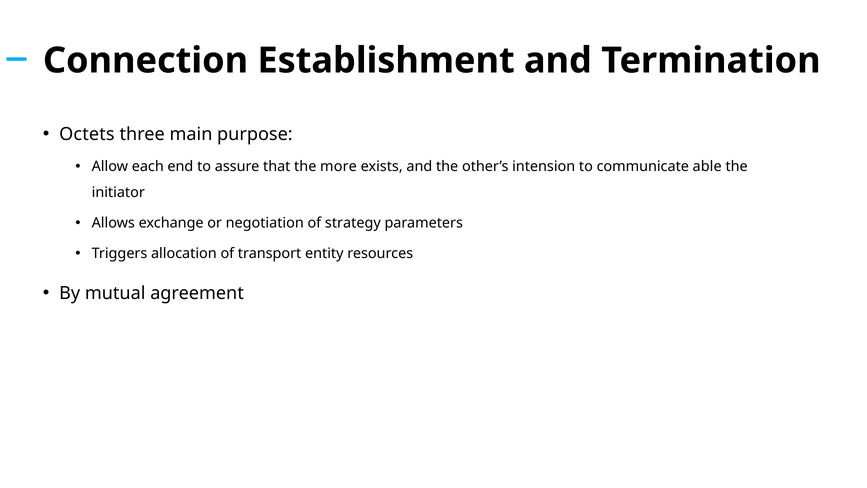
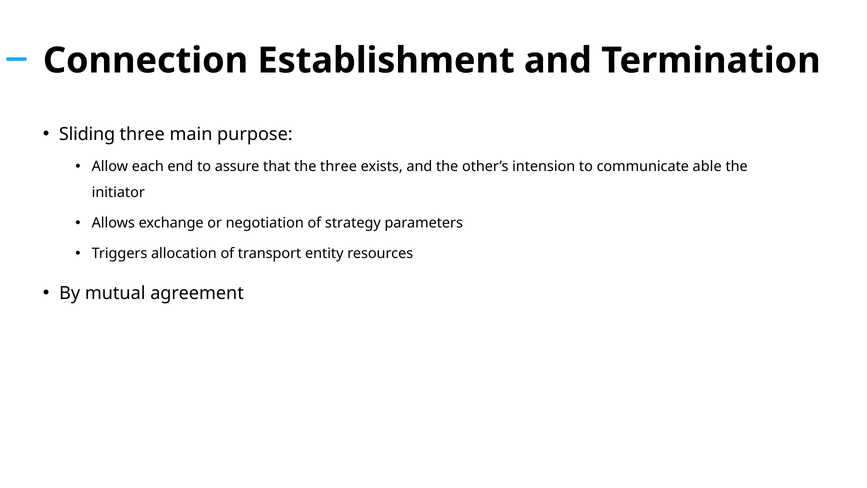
Octets: Octets -> Sliding (87, 134)
the more: more -> three (339, 167)
